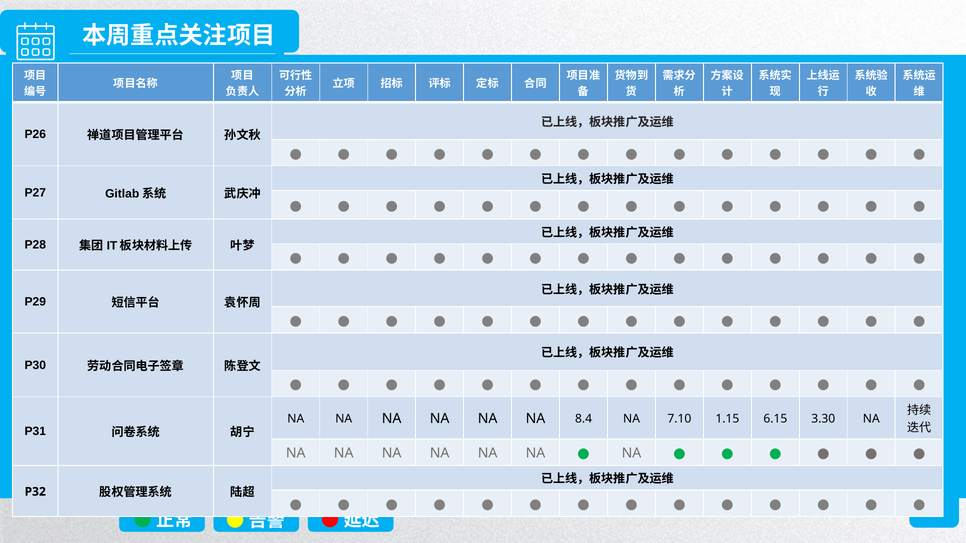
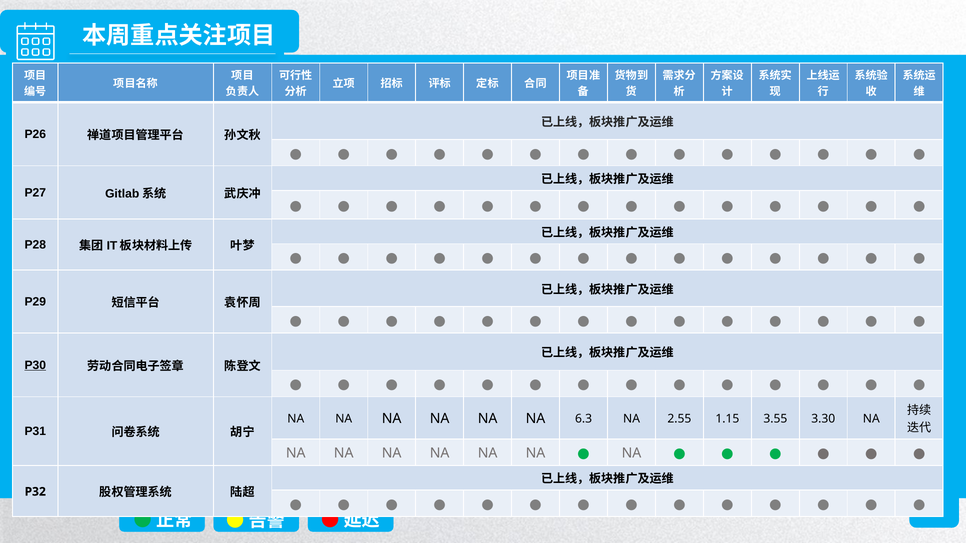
P30 underline: none -> present (35, 365)
8.4: 8.4 -> 6.3 (584, 419)
7.10: 7.10 -> 2.55 (679, 419)
6.15: 6.15 -> 3.55 (775, 419)
